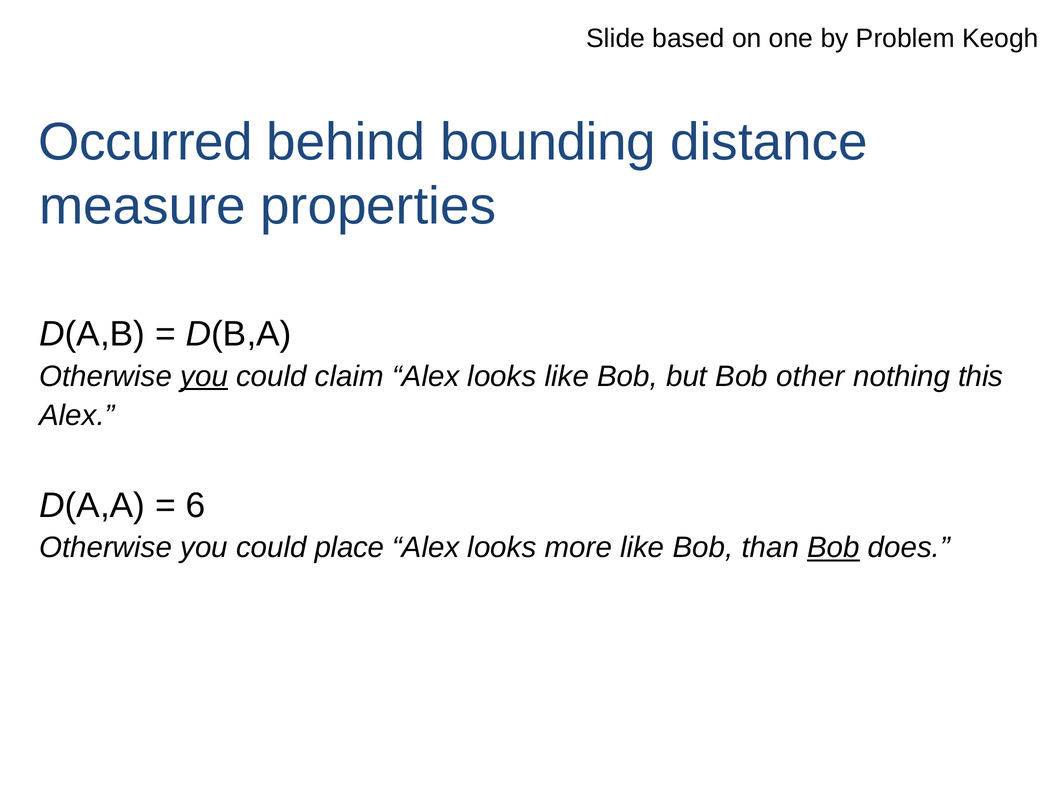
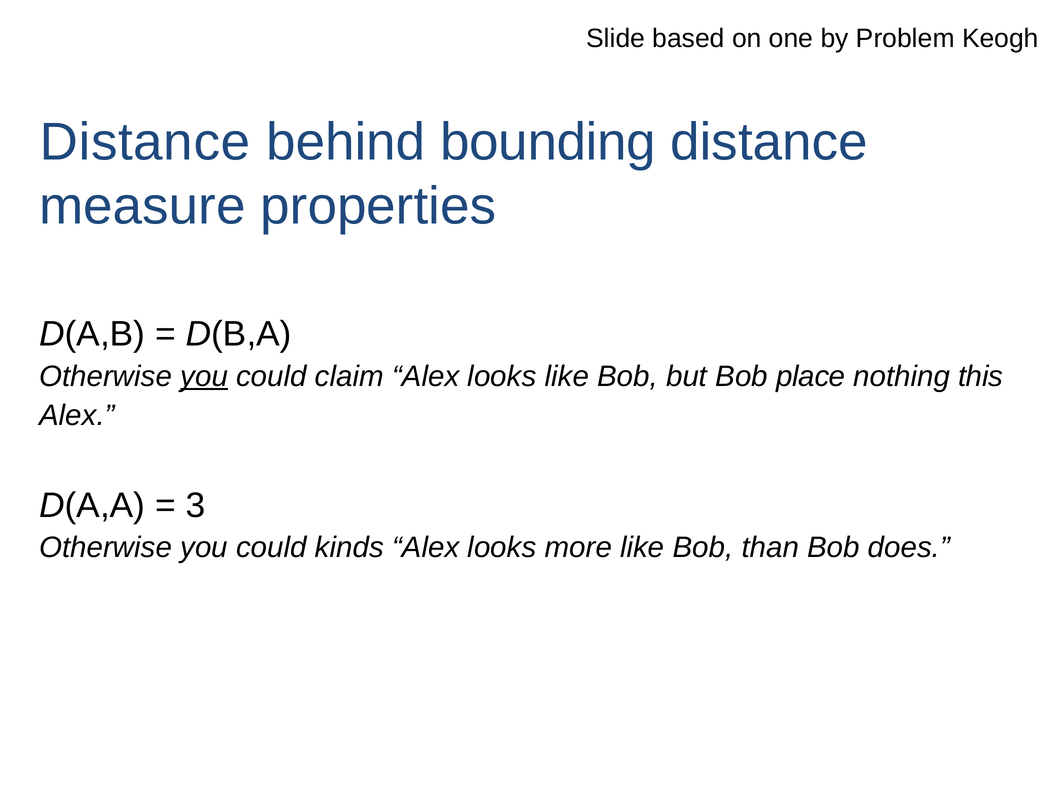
Occurred: Occurred -> Distance (145, 142)
other: other -> place (811, 376)
6: 6 -> 3 (195, 505)
place: place -> kinds (349, 547)
Bob underline: present -> none (833, 547)
